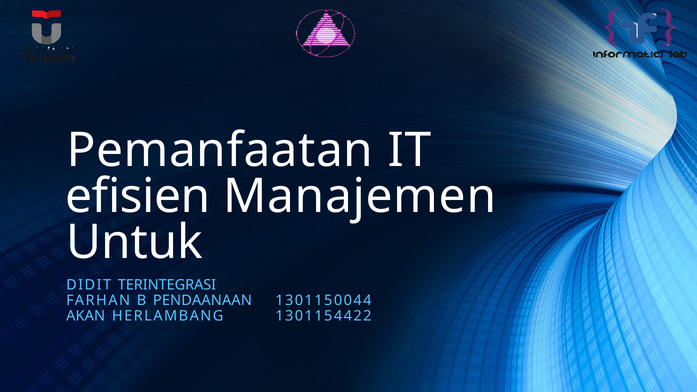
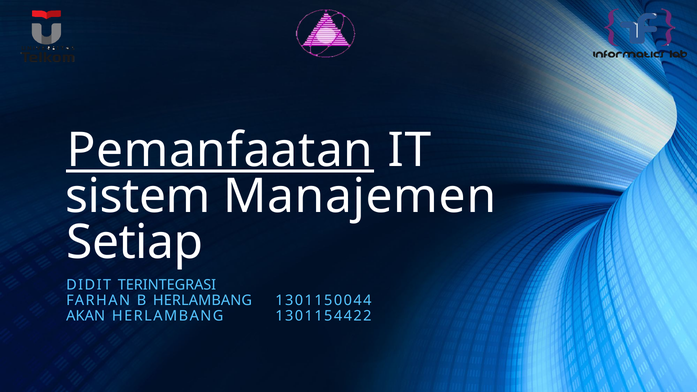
Pemanfaatan underline: none -> present (220, 150)
efisien: efisien -> sistem (138, 196)
Untuk: Untuk -> Setiap (135, 242)
B PENDAANAAN: PENDAANAAN -> HERLAMBANG (202, 301)
